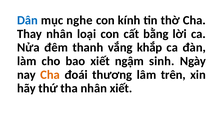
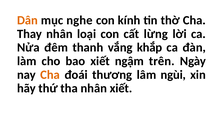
Dân colour: blue -> orange (27, 20)
bằng: bằng -> lừng (156, 34)
sinh: sinh -> trên (162, 61)
trên: trên -> ngùi (173, 74)
